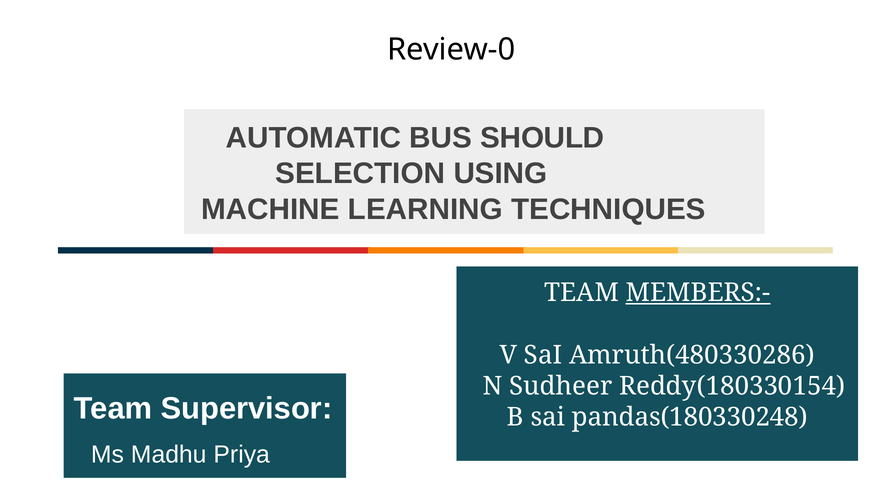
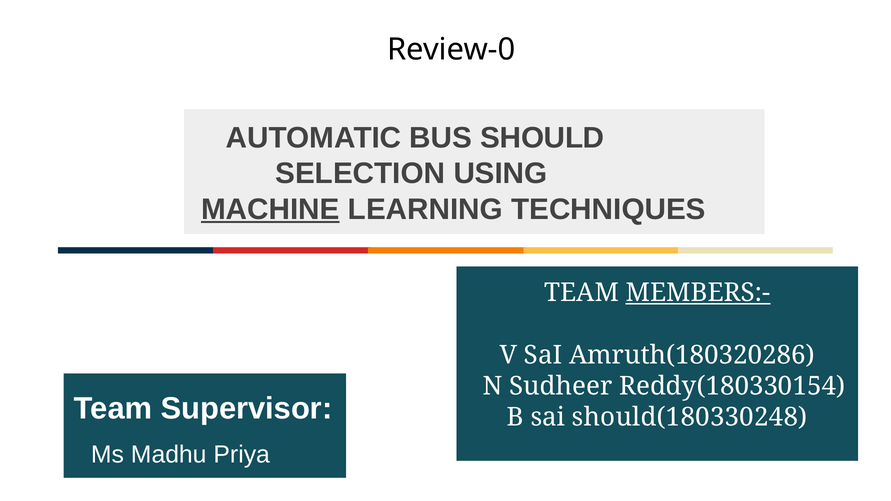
MACHINE underline: none -> present (270, 209)
Amruth(480330286: Amruth(480330286 -> Amruth(180320286 (692, 355)
pandas(180330248: pandas(180330248 -> should(180330248 (690, 418)
